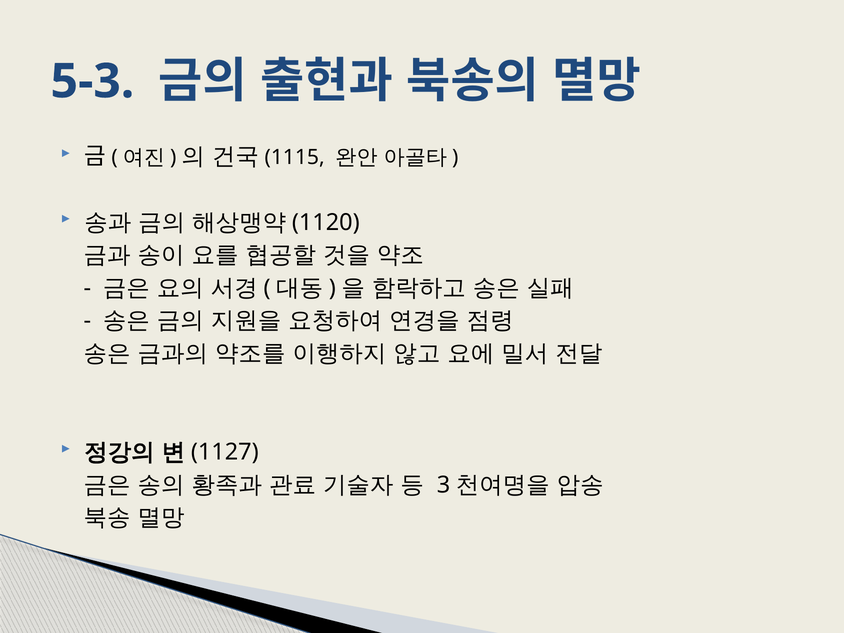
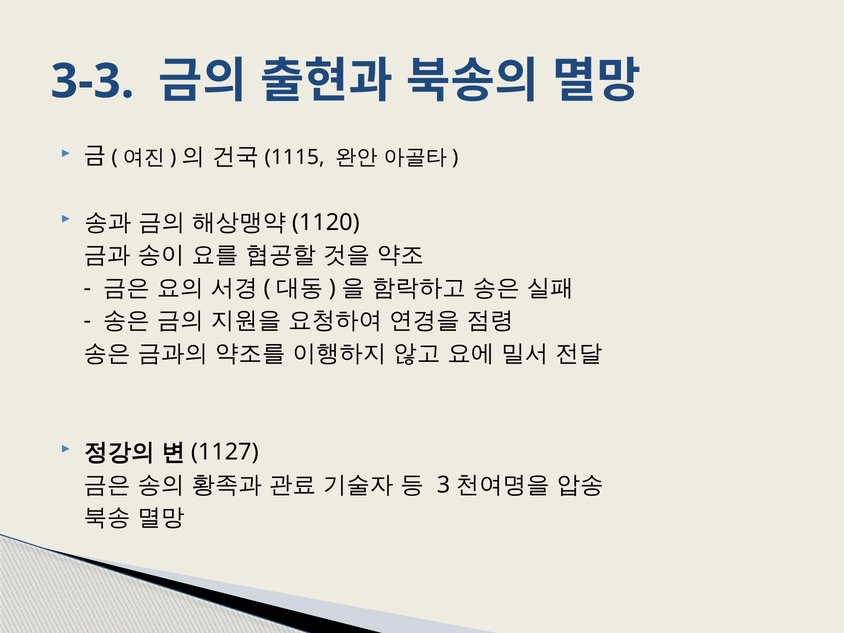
5-3: 5-3 -> 3-3 (92, 81)
